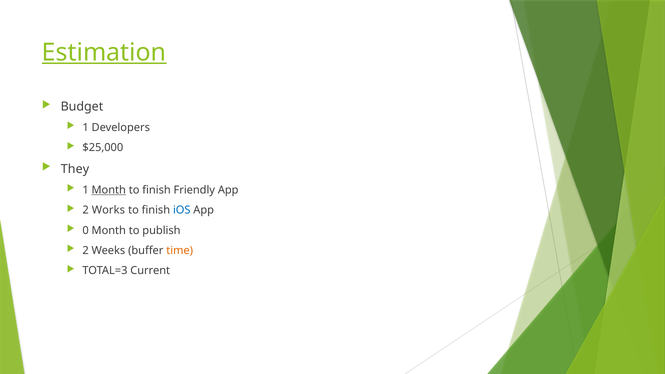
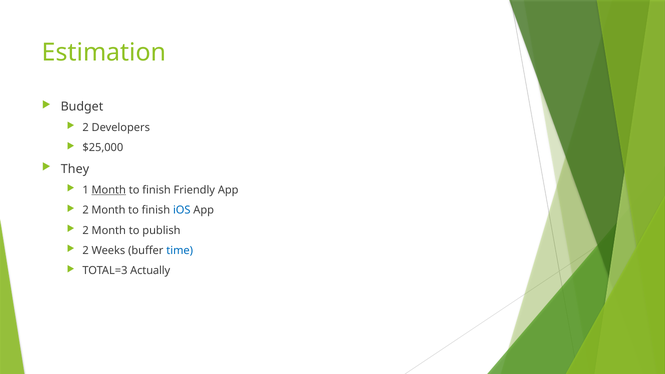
Estimation underline: present -> none (104, 52)
1: 1 -> 2 (86, 128)
Works: Works -> Month (108, 210)
0: 0 -> 2 (86, 230)
time colour: orange -> blue (180, 251)
Current: Current -> Actually (150, 271)
